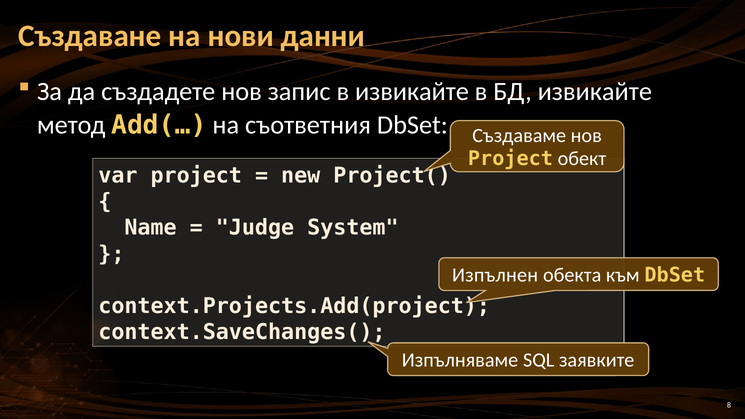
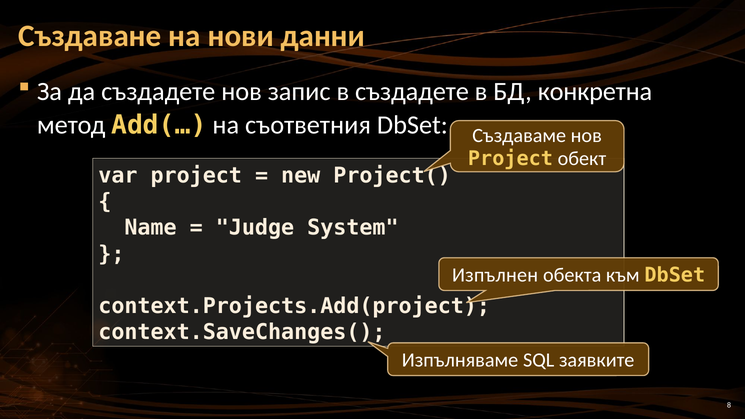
в извикайте: извикайте -> създадете (412, 92)
БД извикайте: извикайте -> конкретна (595, 92)
